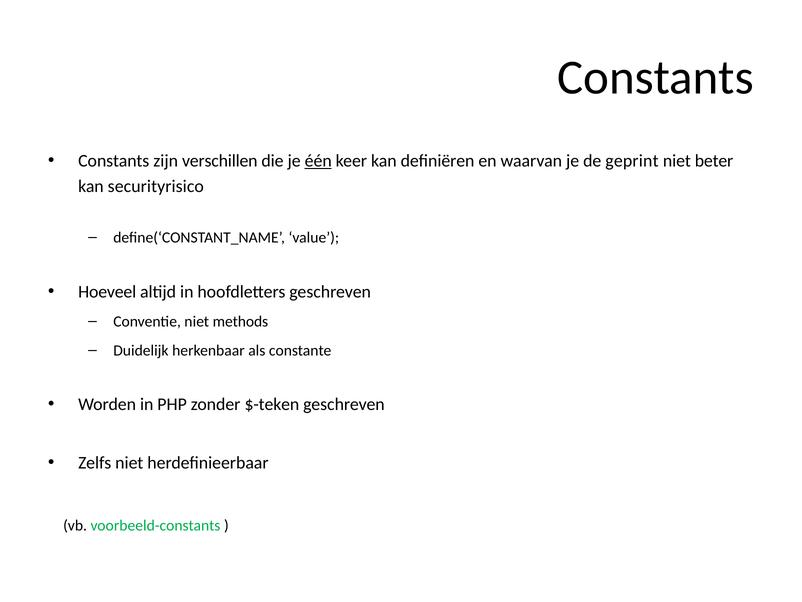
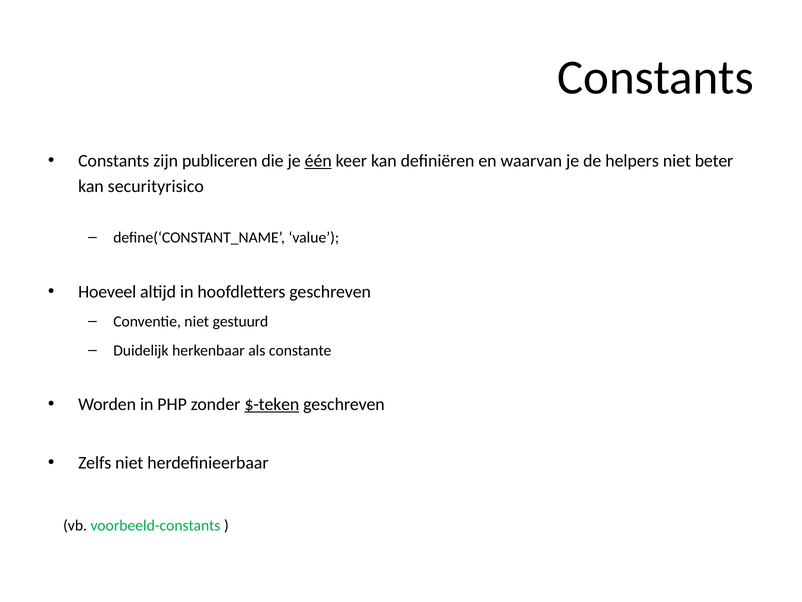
verschillen: verschillen -> publiceren (220, 161)
geprint: geprint -> helpers (632, 161)
methods: methods -> gestuurd (240, 321)
$-teken underline: none -> present (272, 404)
